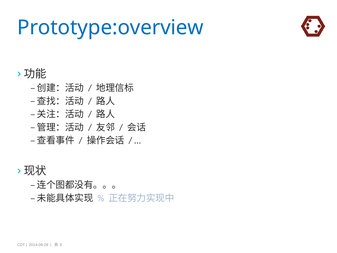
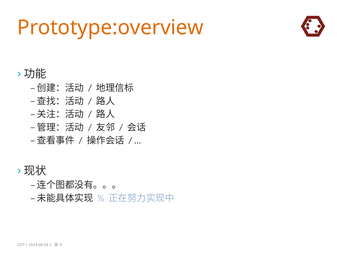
Prototype:overview colour: blue -> orange (110, 28)
